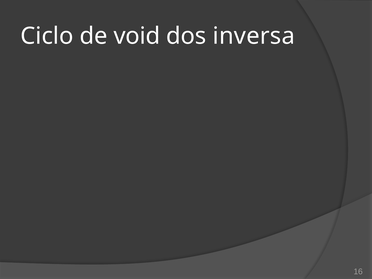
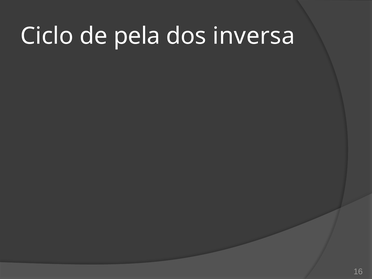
void: void -> pela (137, 36)
